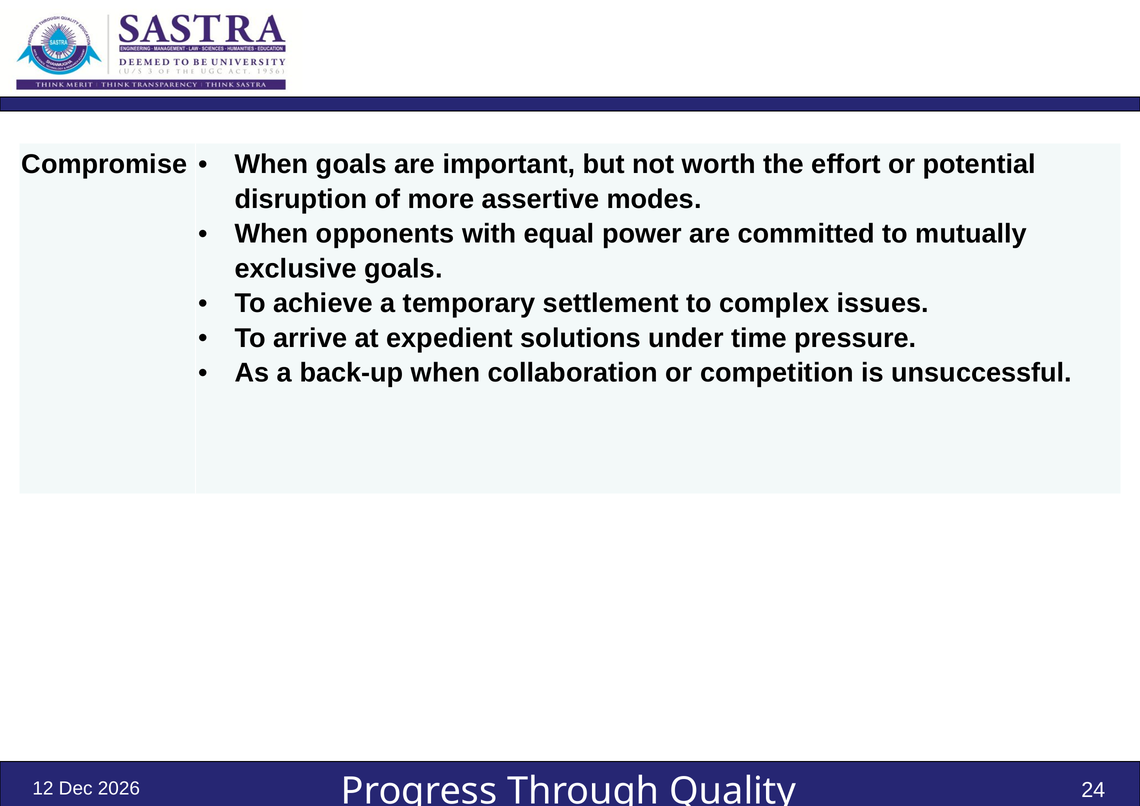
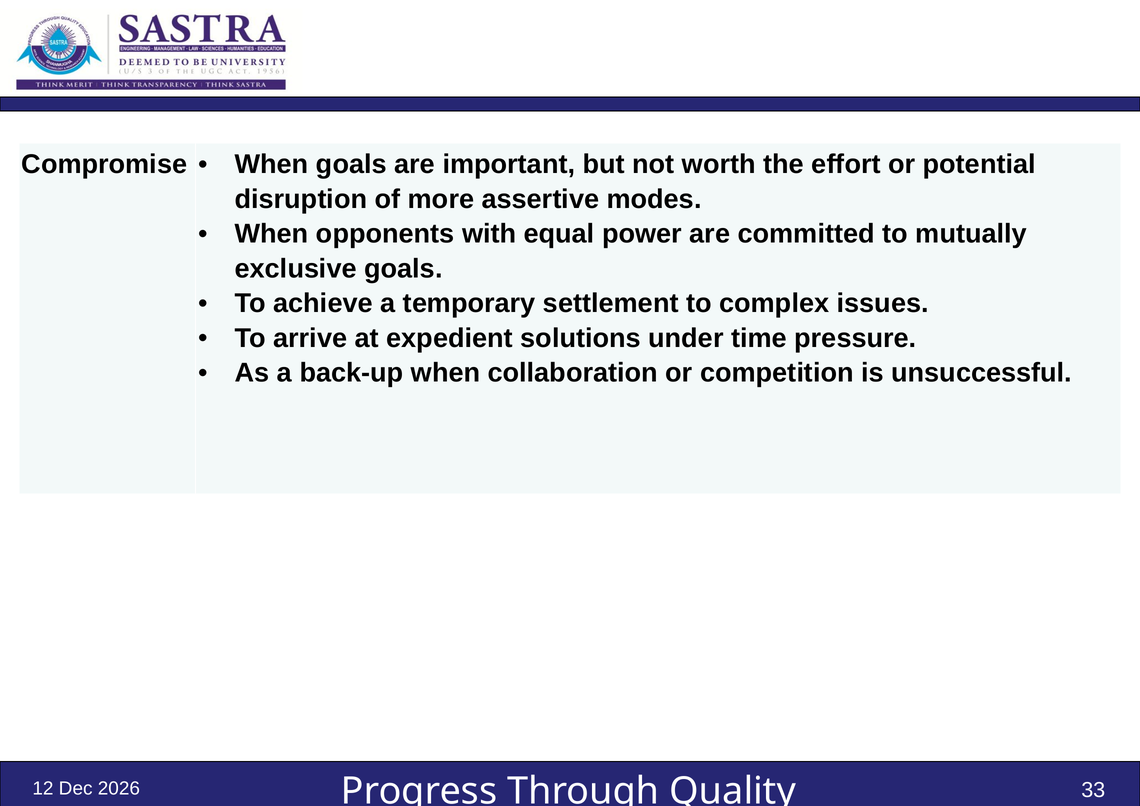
24: 24 -> 33 (1093, 790)
